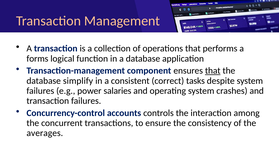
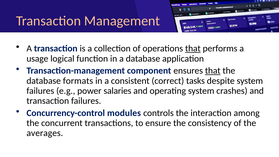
that underline: none -> present (193, 48)
forms: forms -> usage (37, 59)
simplify: simplify -> formats (78, 81)
accounts: accounts -> modules (124, 113)
